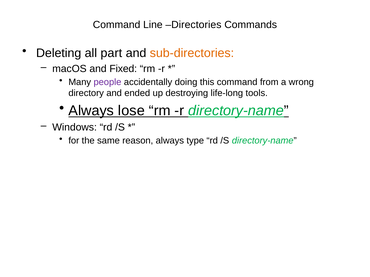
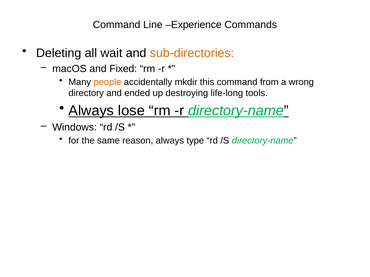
Directories: Directories -> Experience (194, 25)
part: part -> wait (111, 53)
people colour: purple -> orange (107, 82)
doing: doing -> mkdir (186, 82)
